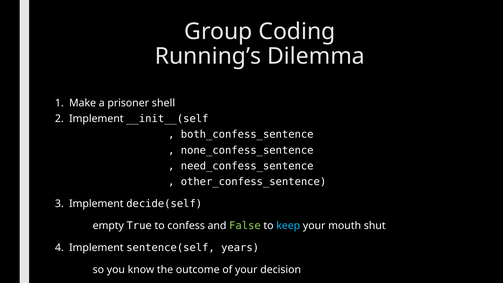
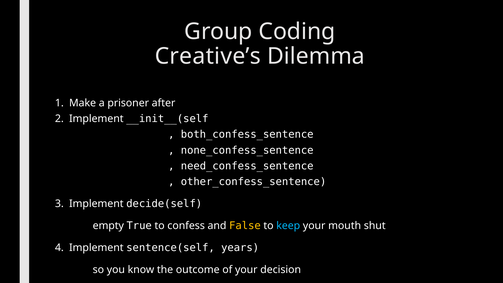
Running’s: Running’s -> Creative’s (208, 56)
shell: shell -> after (164, 103)
False colour: light green -> yellow (245, 226)
